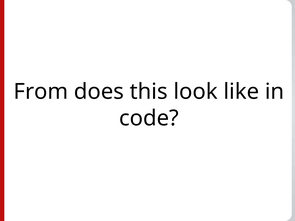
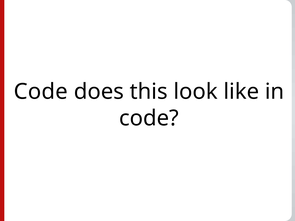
From: From -> Code (41, 92)
